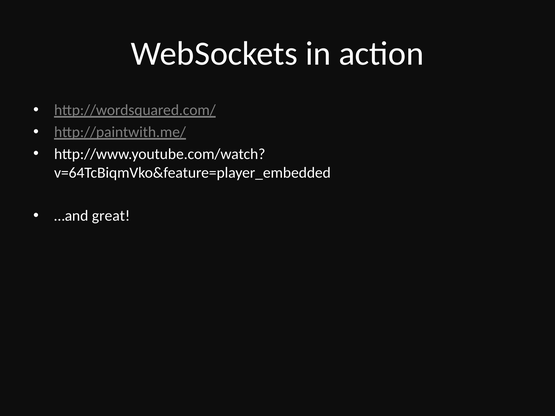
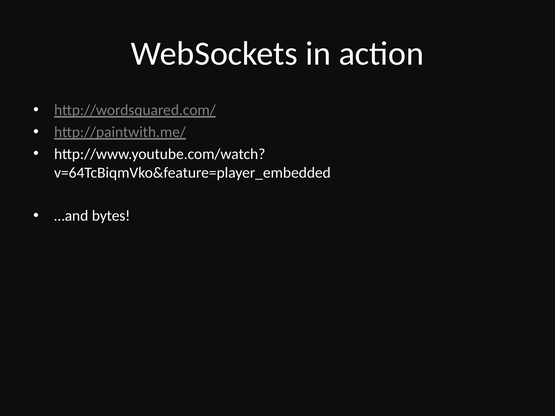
great: great -> bytes (111, 216)
